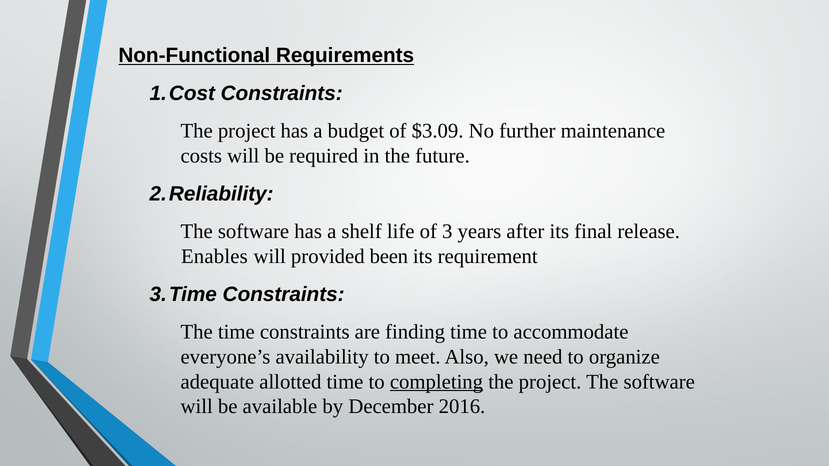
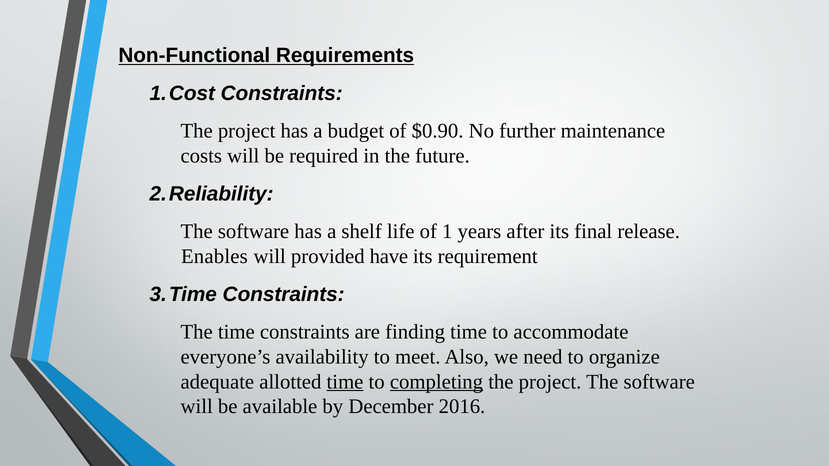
$3.09: $3.09 -> $0.90 (438, 131)
3: 3 -> 1 (447, 232)
been: been -> have (389, 257)
time underline: none -> present (345, 382)
